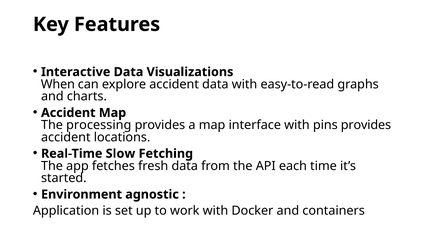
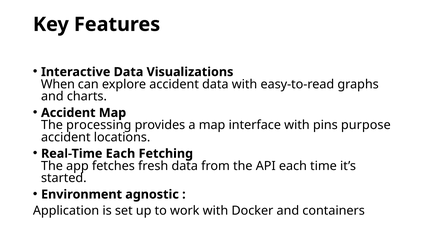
pins provides: provides -> purpose (366, 125)
Real-Time Slow: Slow -> Each (120, 154)
